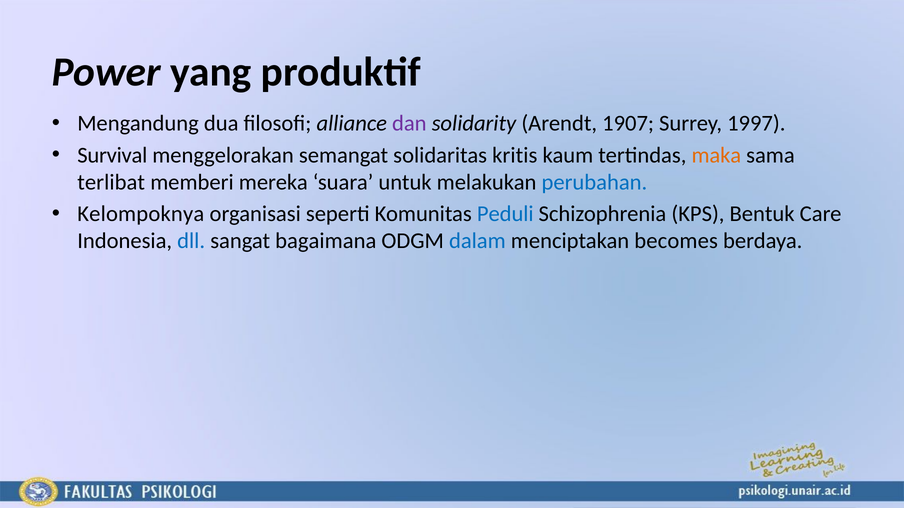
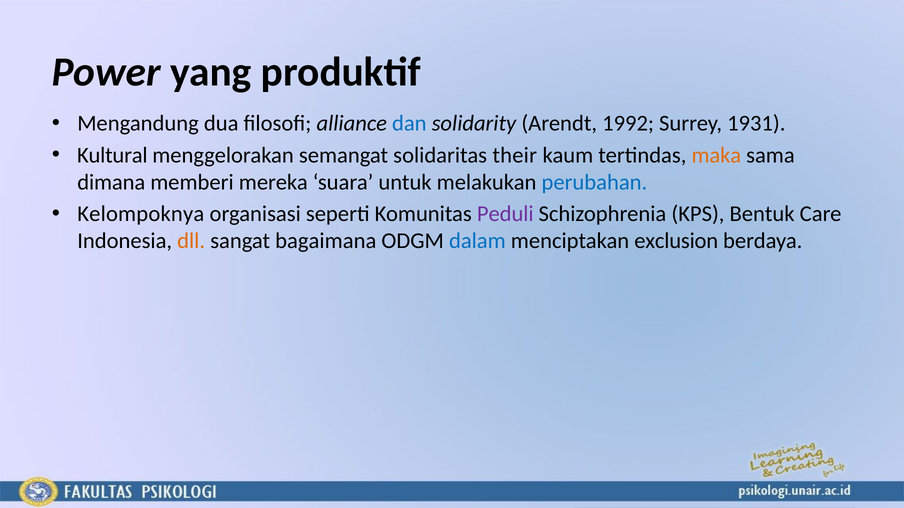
dan colour: purple -> blue (409, 124)
1907: 1907 -> 1992 (628, 124)
1997: 1997 -> 1931 (756, 124)
Survival: Survival -> Kultural (112, 155)
kritis: kritis -> their (515, 155)
terlibat: terlibat -> dimana (111, 182)
Peduli colour: blue -> purple (505, 214)
dll colour: blue -> orange (191, 241)
becomes: becomes -> exclusion (676, 241)
